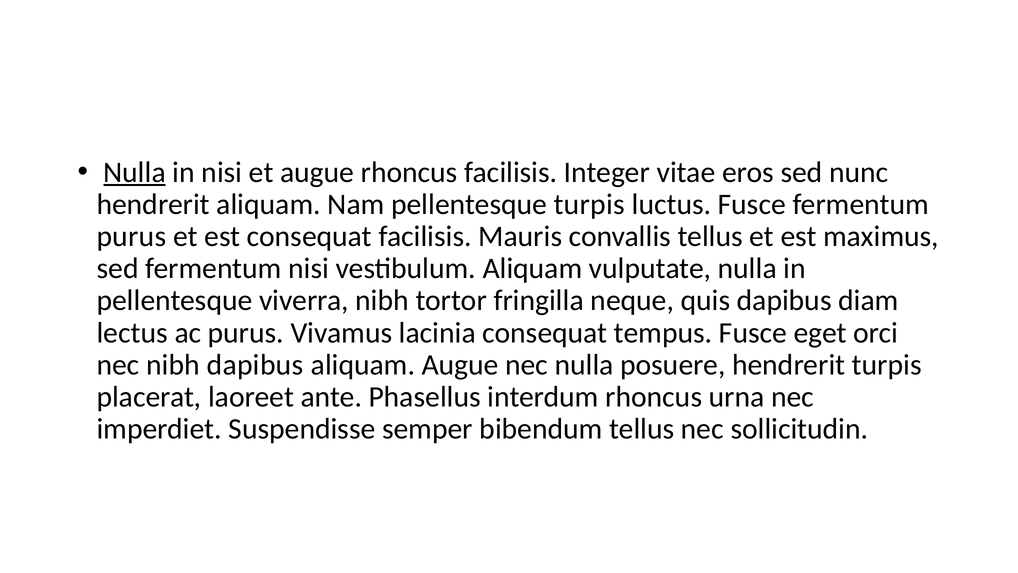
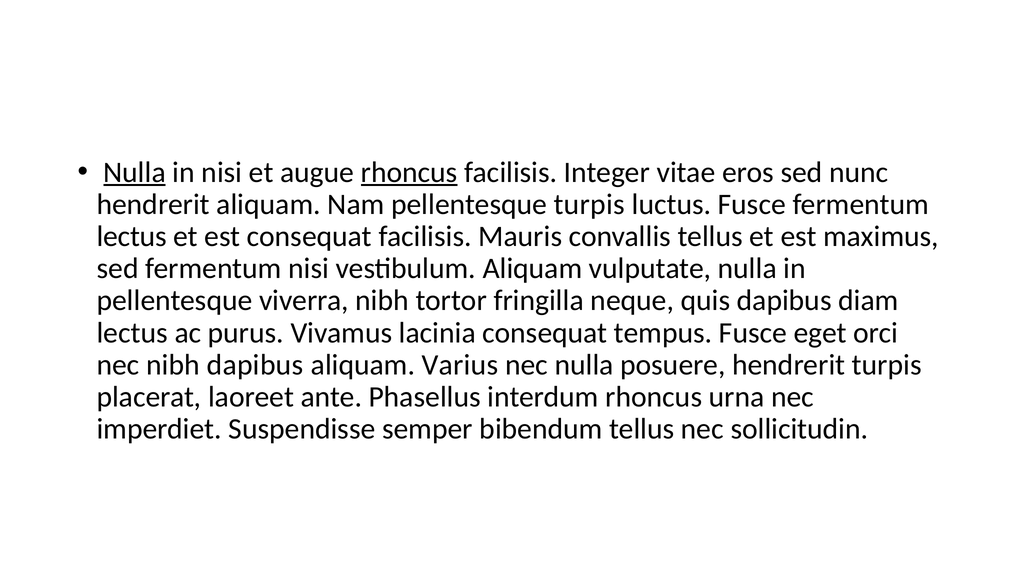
rhoncus underline: none -> present (409, 172)
purus: purus -> lectus (132, 236)
aliquam Augue: Augue -> Varius (460, 365)
